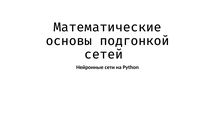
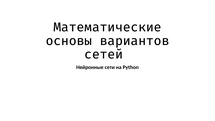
подгонкой: подгонкой -> вариантов (134, 41)
